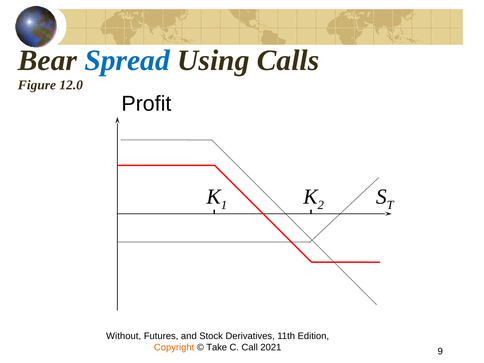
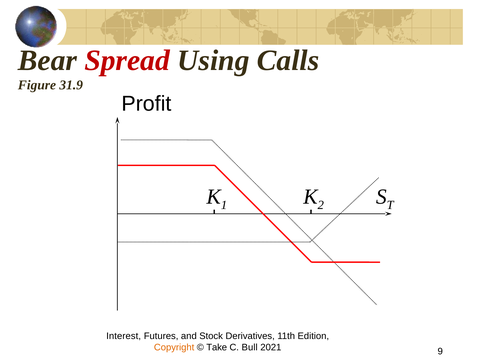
Spread colour: blue -> red (127, 61)
12.0: 12.0 -> 31.9 (71, 85)
Without: Without -> Interest (124, 336)
Call: Call -> Bull (250, 348)
